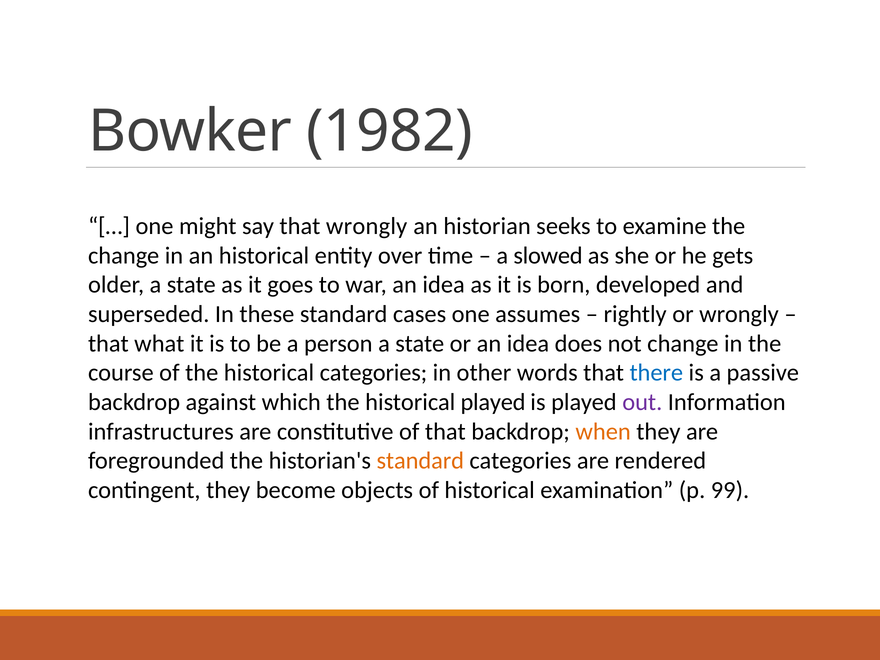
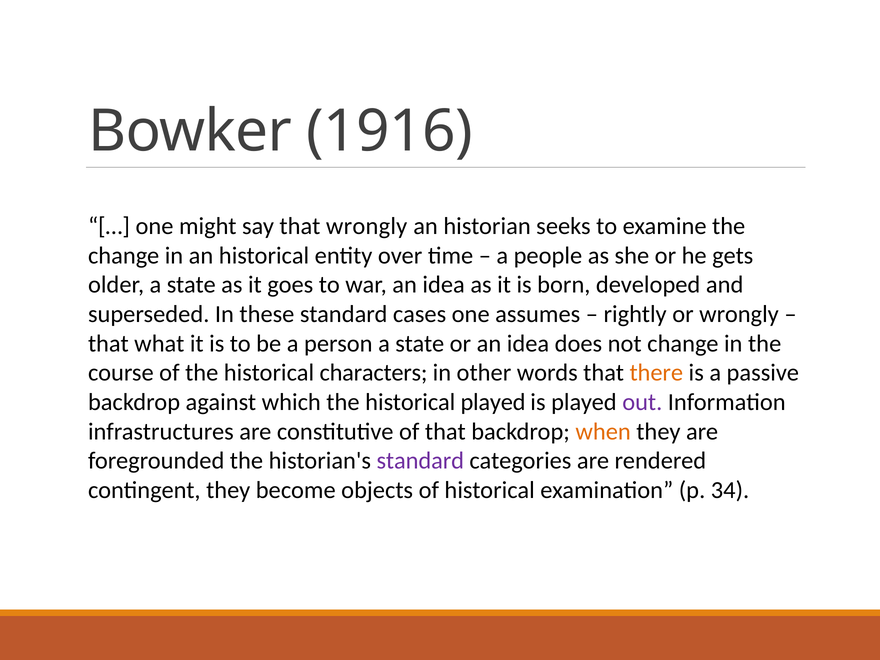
1982: 1982 -> 1916 (389, 131)
slowed: slowed -> people (548, 255)
historical categories: categories -> characters (374, 373)
there colour: blue -> orange (656, 373)
standard colour: orange -> purple (420, 461)
99: 99 -> 34 (730, 490)
